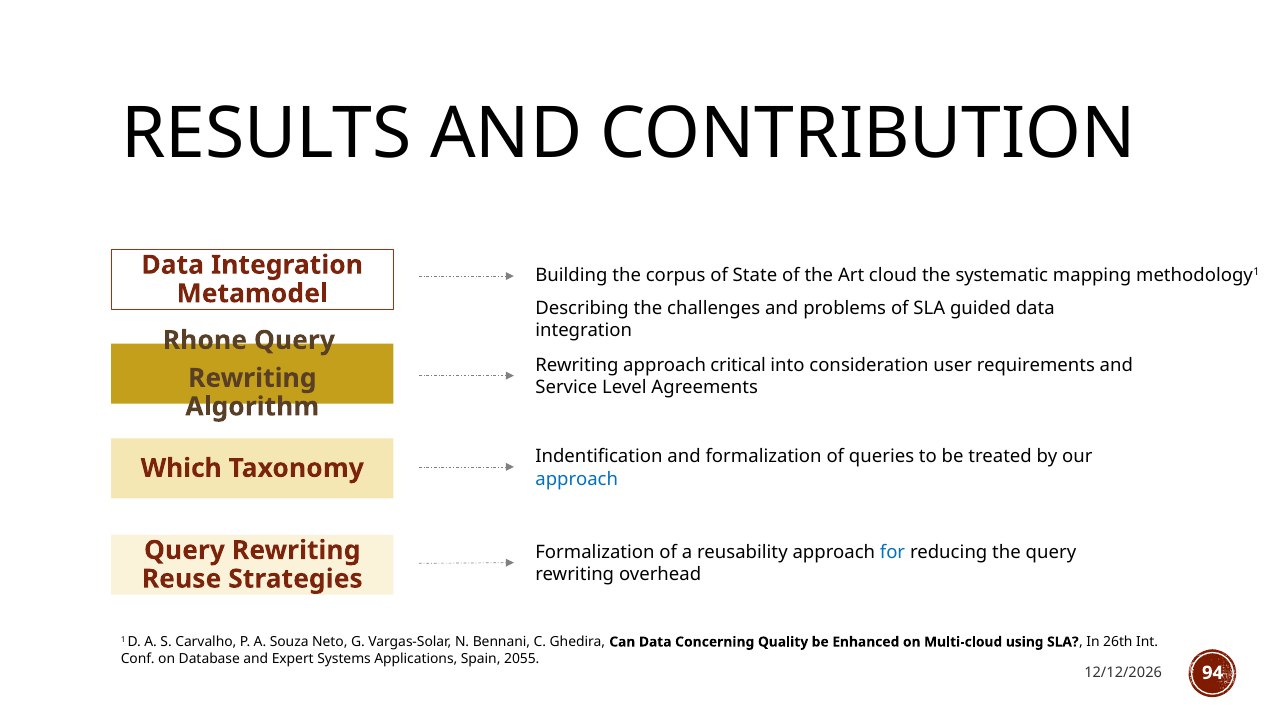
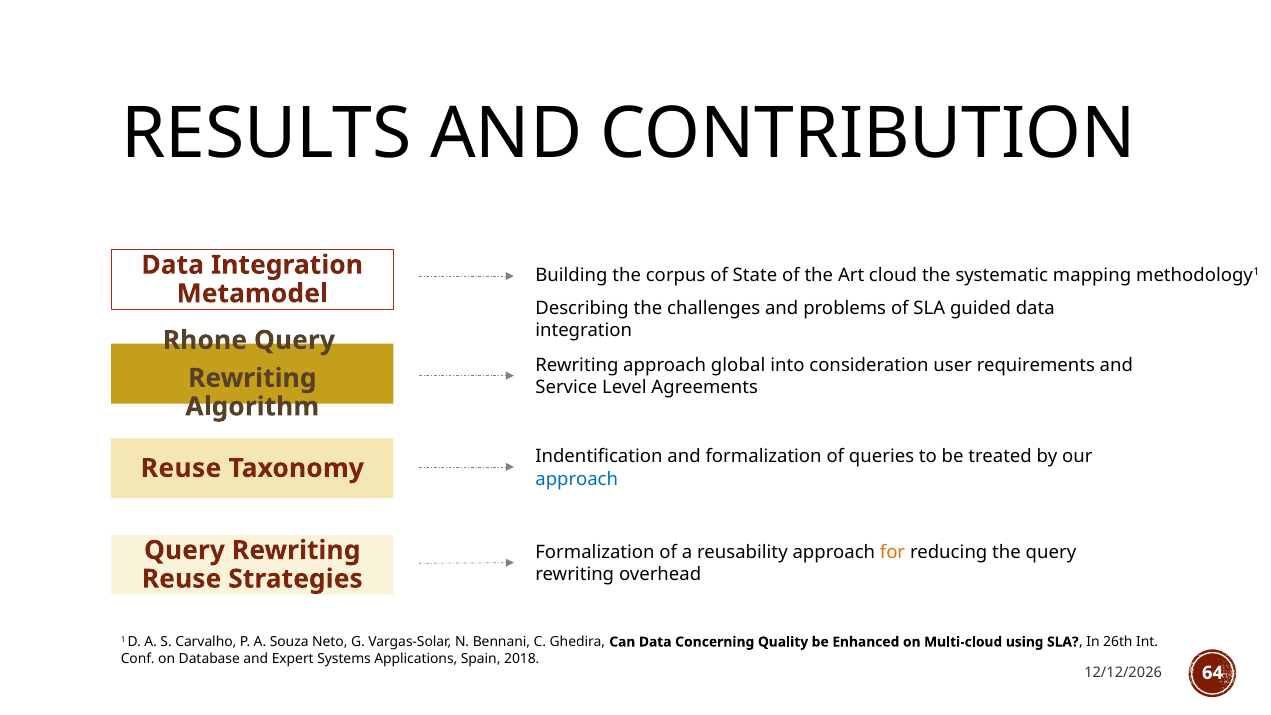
critical: critical -> global (738, 365)
Which: Which -> Reuse (181, 468)
for colour: blue -> orange (892, 552)
2055: 2055 -> 2018 (522, 659)
94: 94 -> 64 (1213, 673)
